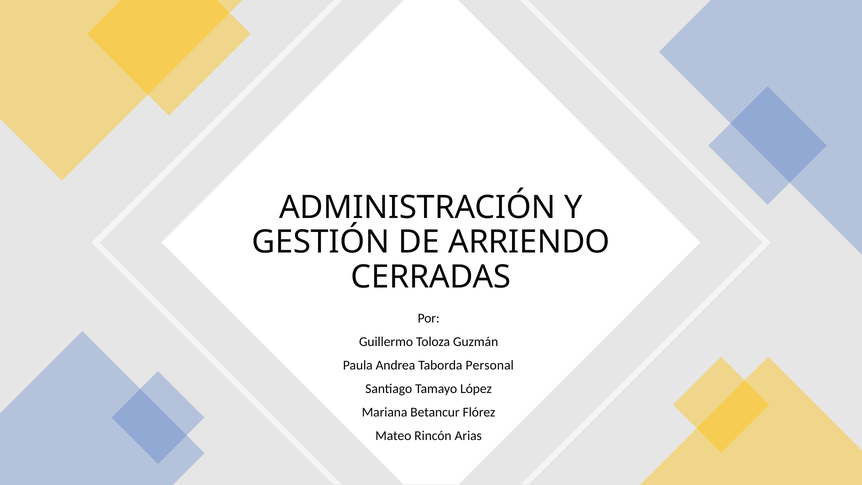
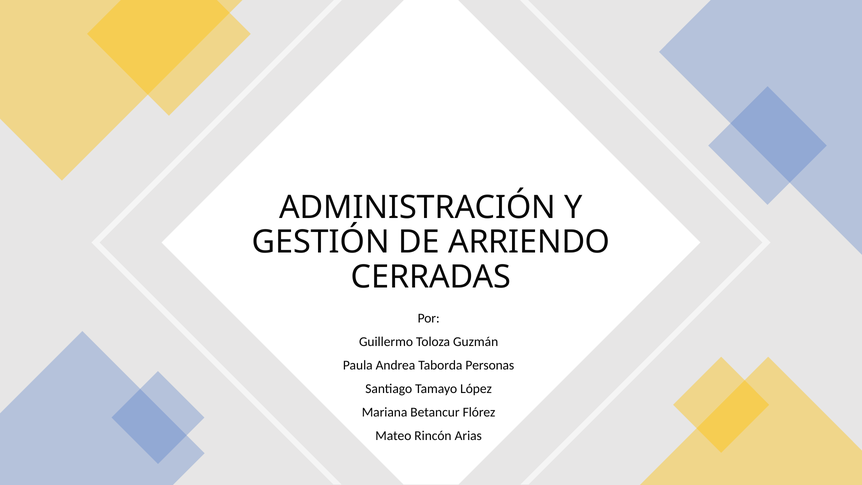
Personal: Personal -> Personas (490, 365)
